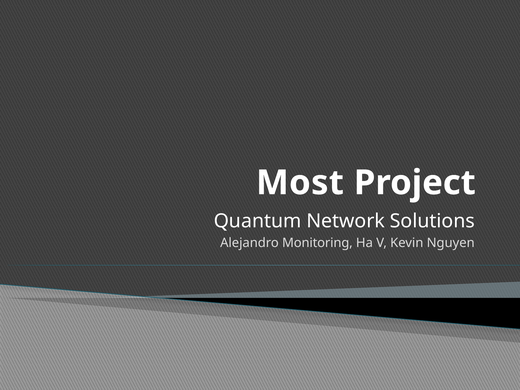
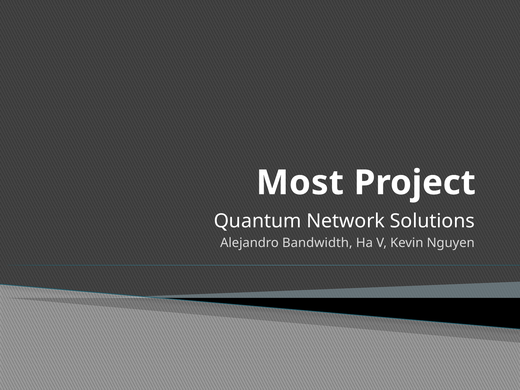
Monitoring: Monitoring -> Bandwidth (317, 243)
